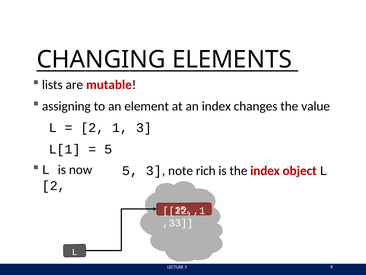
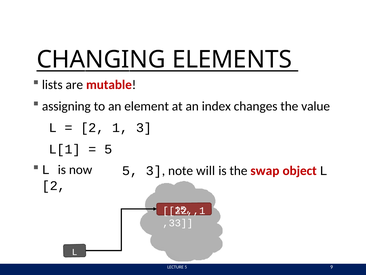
rich: rich -> will (206, 170)
the index: index -> swap (265, 170)
